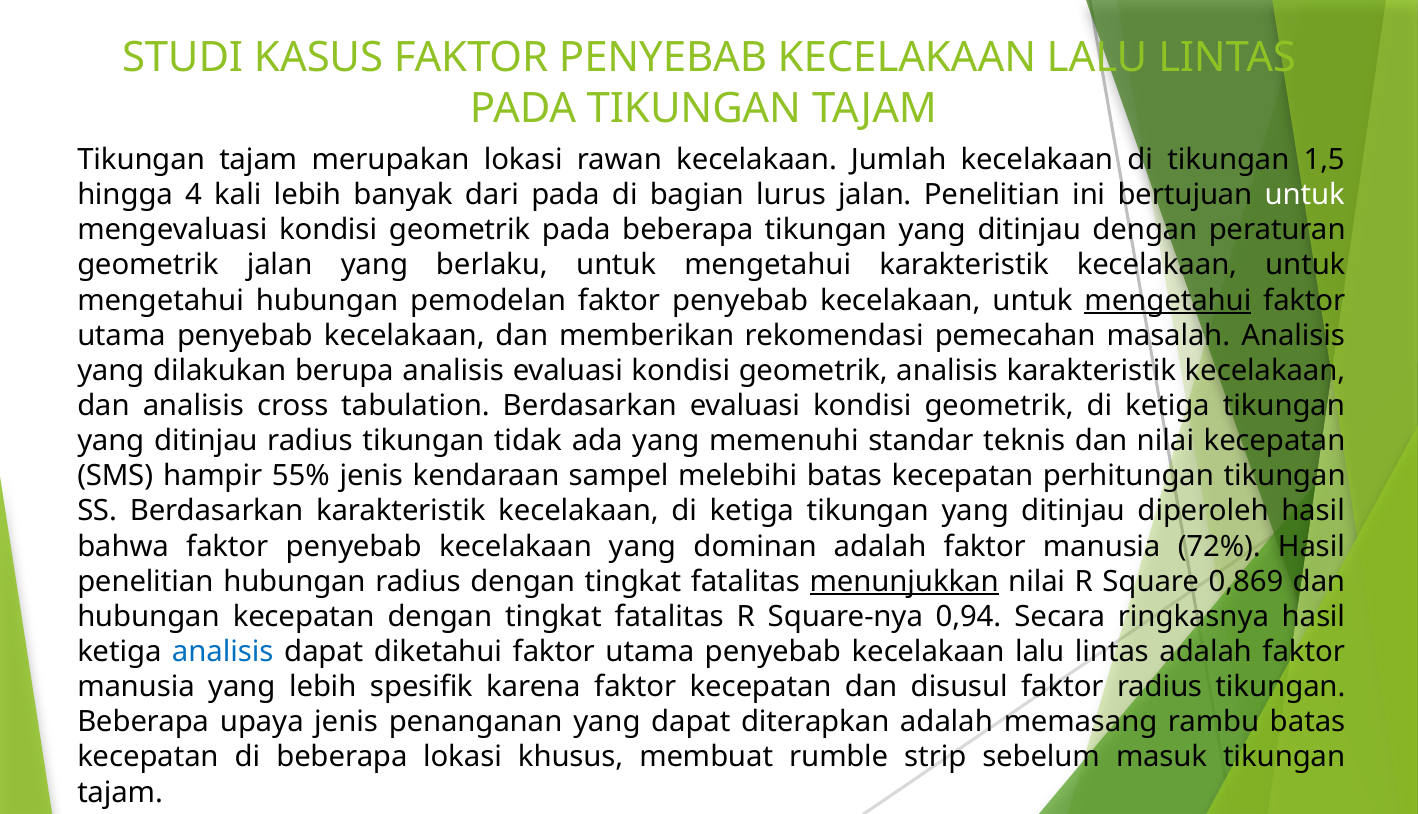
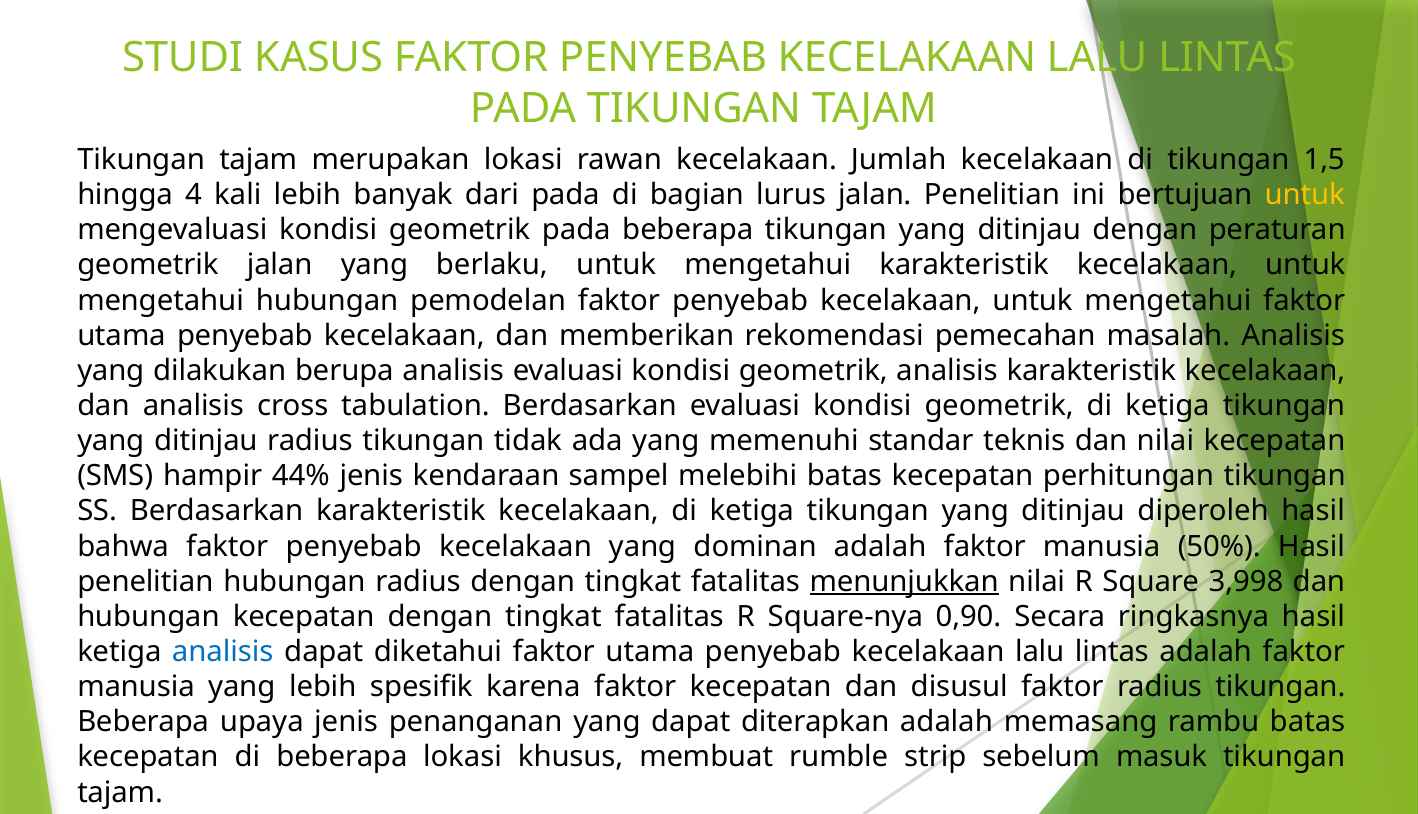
untuk colour: white -> yellow (1305, 195)
mengetahui underline: present -> none (1168, 301)
55%: 55% -> 44% (301, 476)
72%: 72% -> 50% (1219, 547)
0,869: 0,869 -> 3,998 (1246, 582)
0,94: 0,94 -> 0,90 (968, 617)
